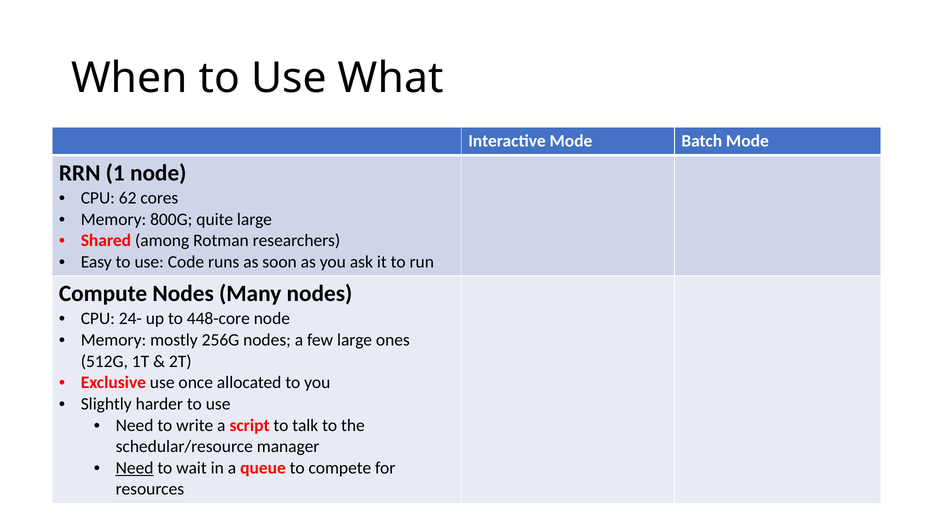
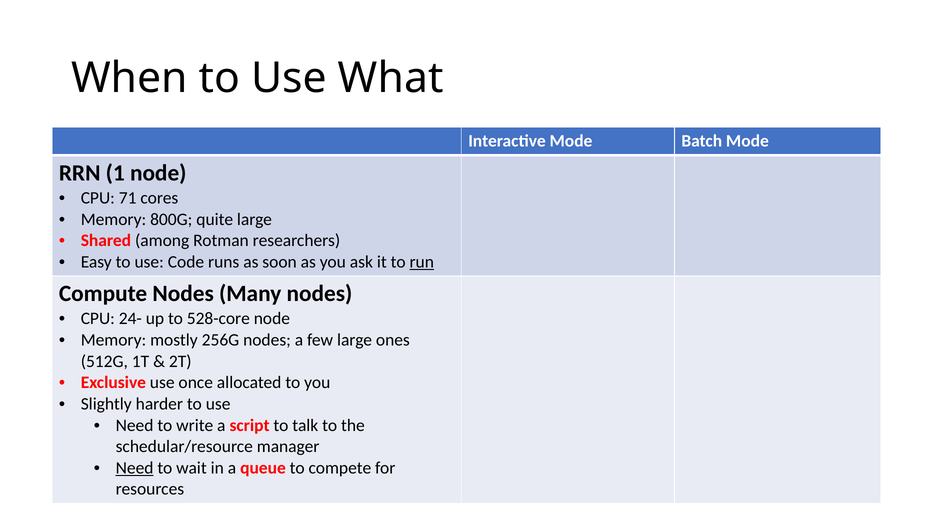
62: 62 -> 71 (128, 198)
run underline: none -> present (422, 262)
448-core: 448-core -> 528-core (218, 319)
